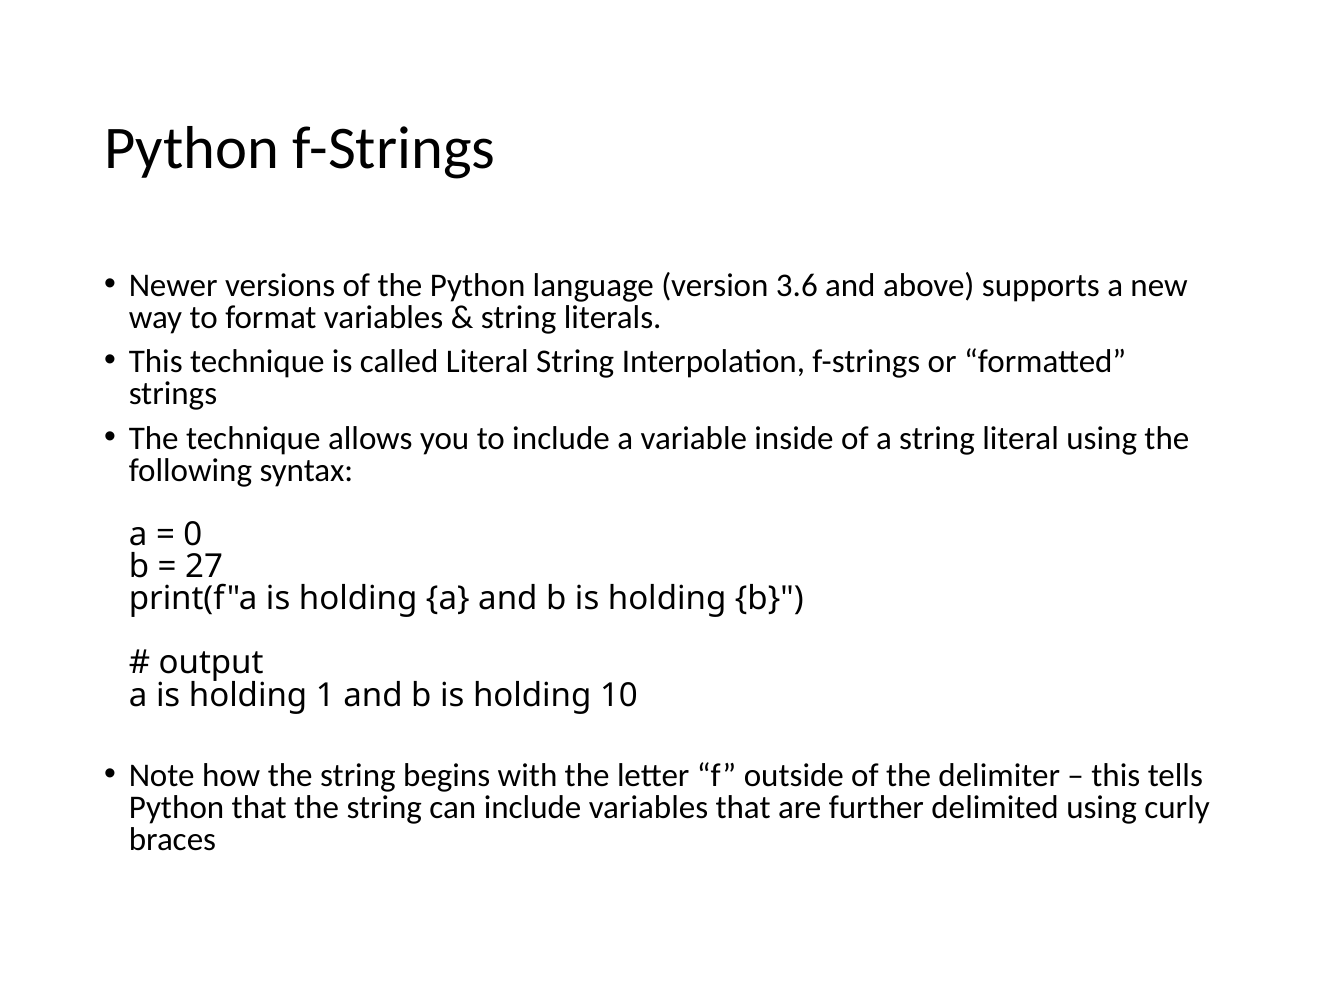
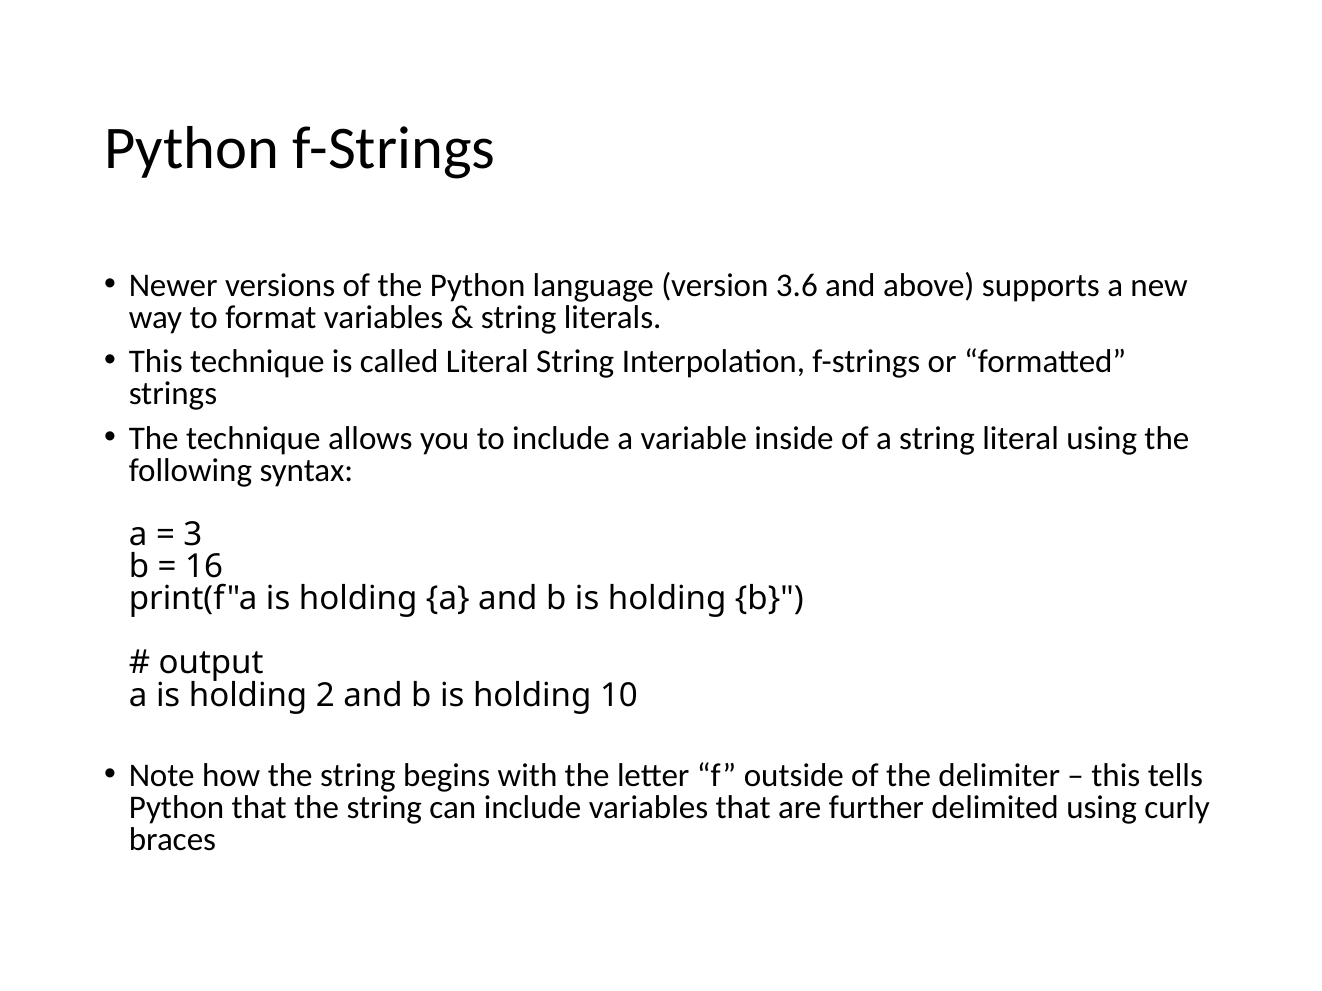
0: 0 -> 3 (193, 535)
27: 27 -> 16 (204, 567)
1: 1 -> 2 (325, 695)
